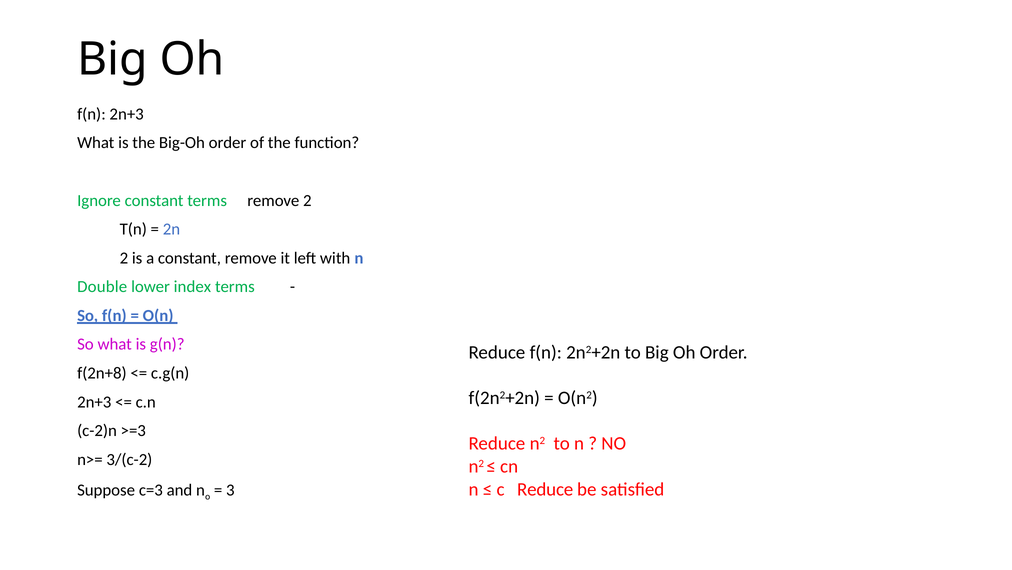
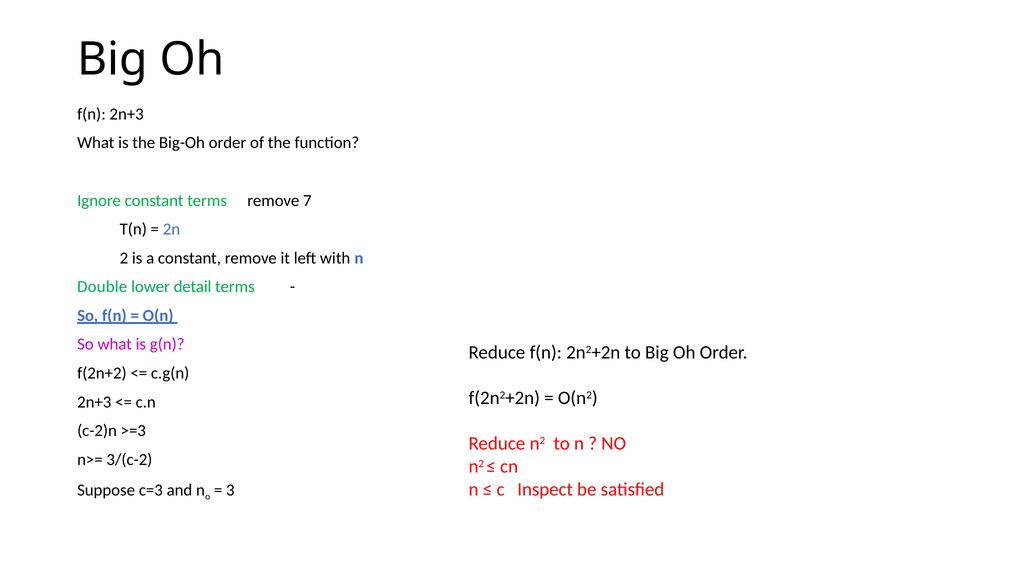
remove 2: 2 -> 7 (307, 200)
index: index -> detail (193, 286)
f(2n+8: f(2n+8 -> f(2n+2 (102, 373)
c Reduce: Reduce -> Inspect (545, 489)
